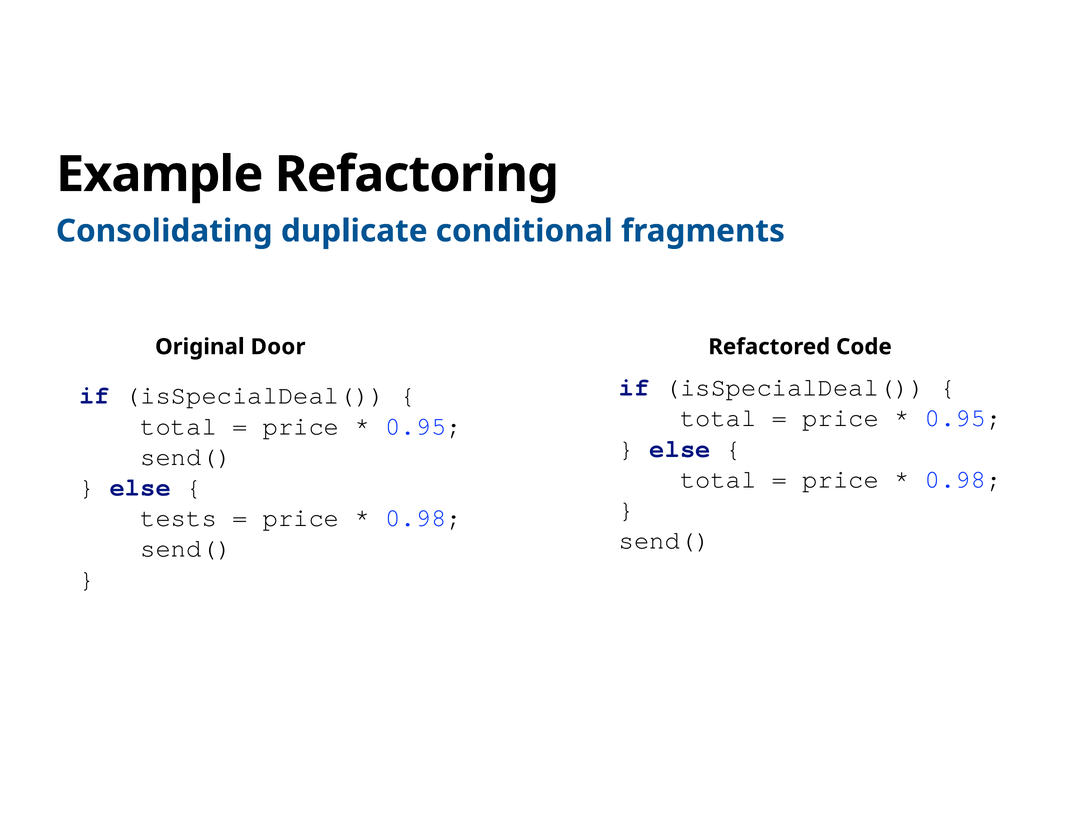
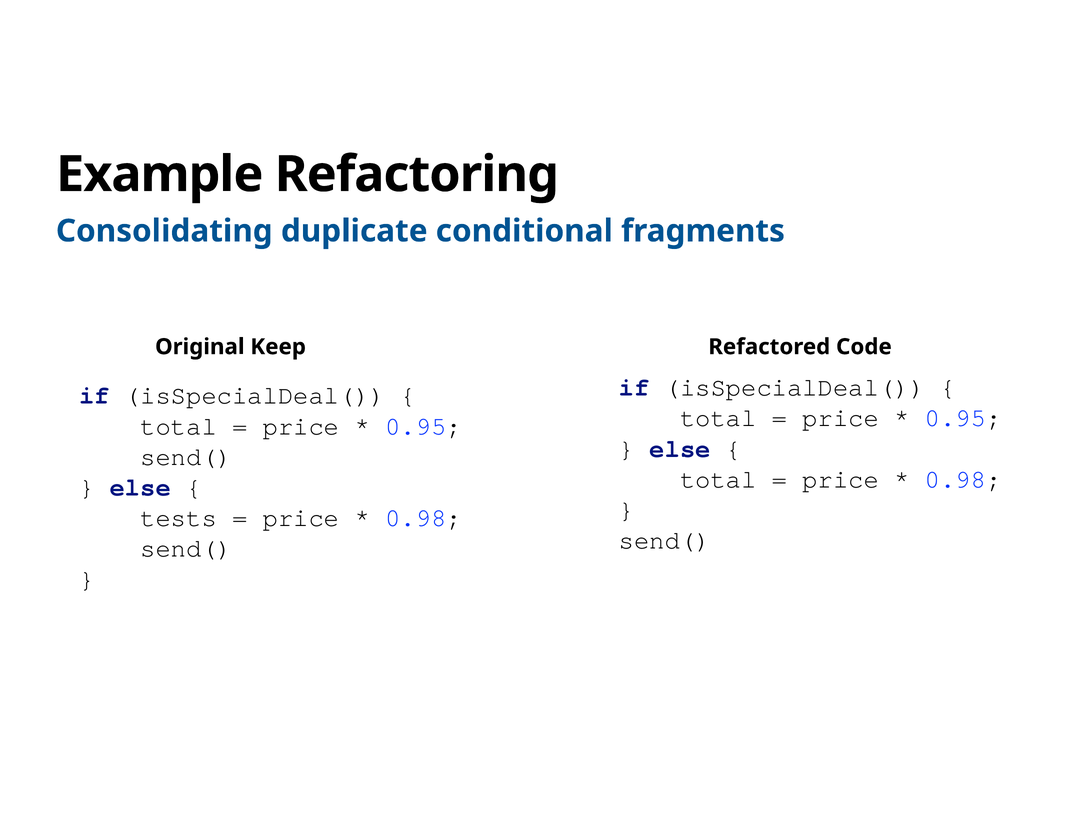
Door: Door -> Keep (278, 347)
